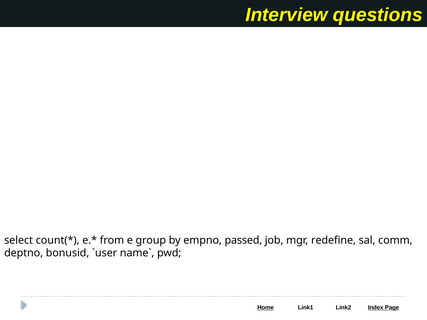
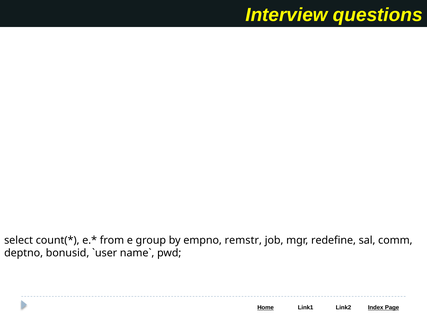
passed: passed -> remstr (243, 241)
